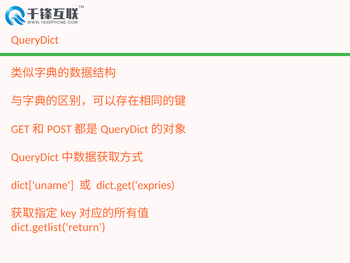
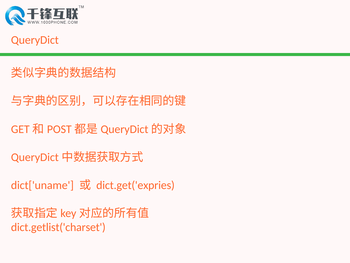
dict.getlist('return: dict.getlist('return -> dict.getlist('charset (58, 227)
